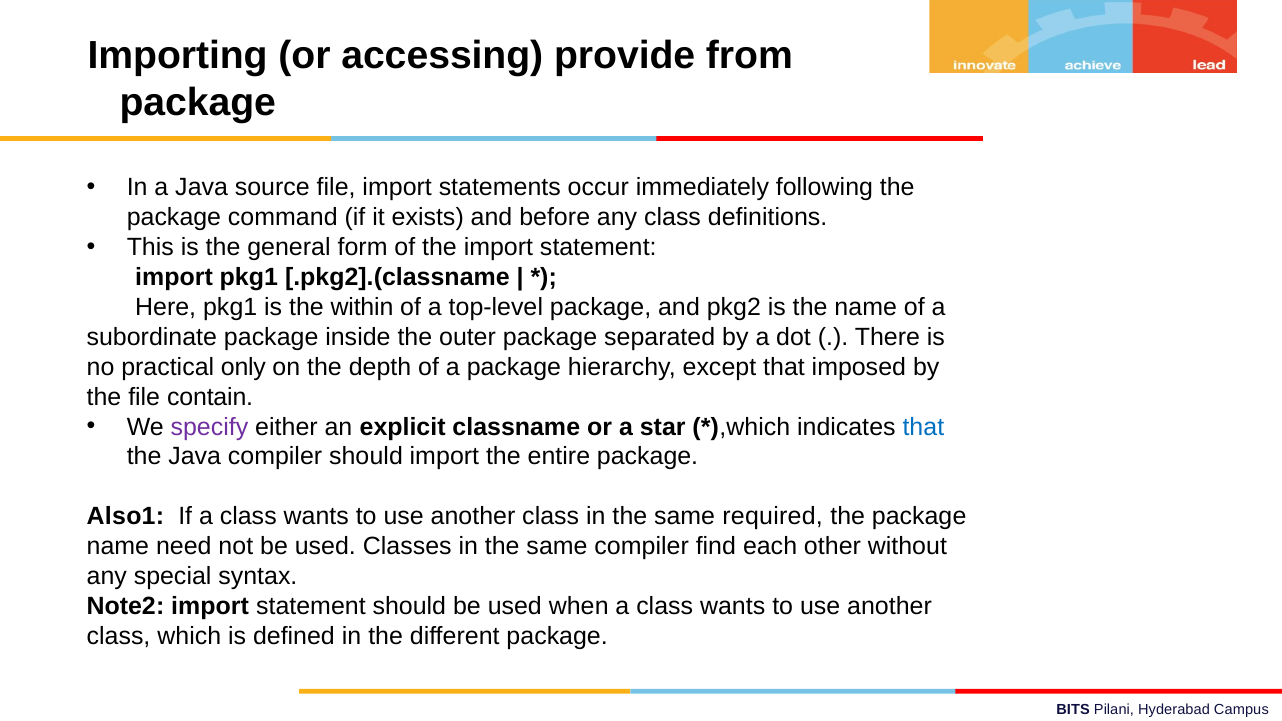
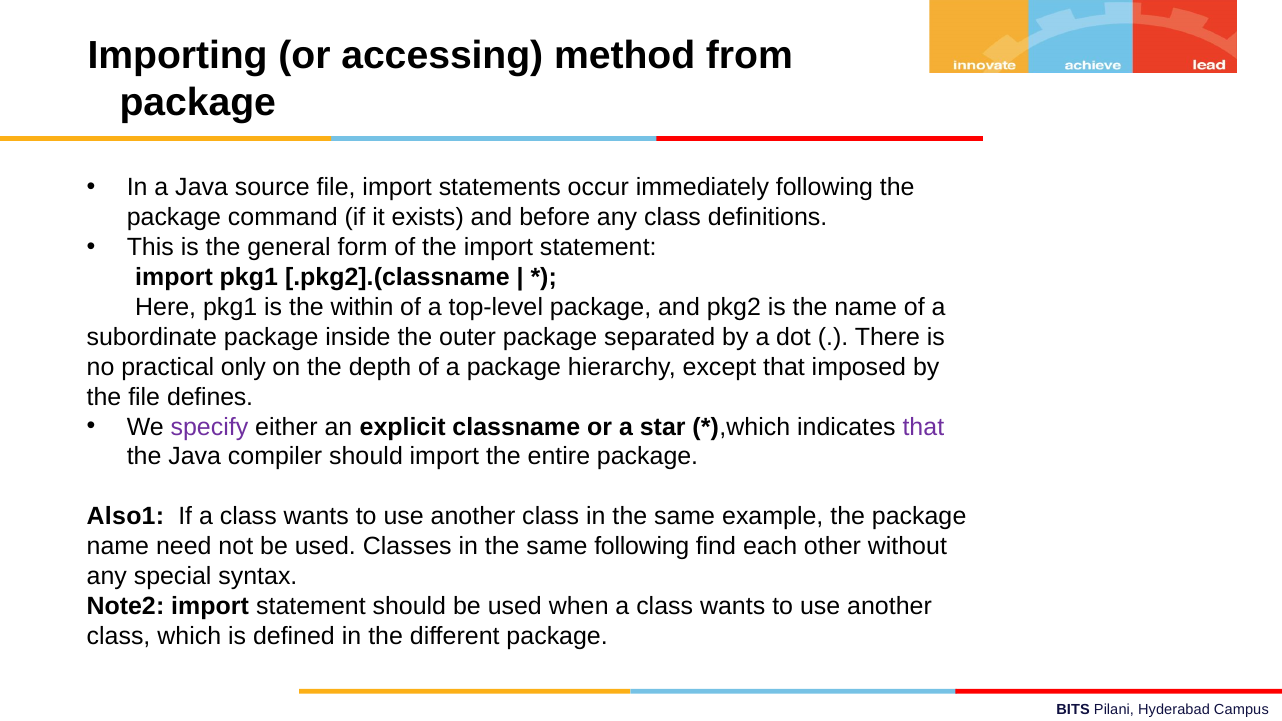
provide: provide -> method (625, 55)
contain: contain -> defines (210, 397)
that colour: blue -> purple (923, 427)
required: required -> example (773, 517)
same compiler: compiler -> following (642, 547)
